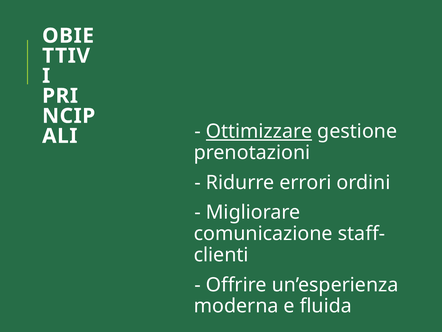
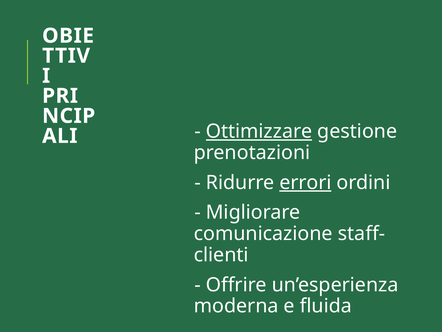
errori underline: none -> present (305, 182)
